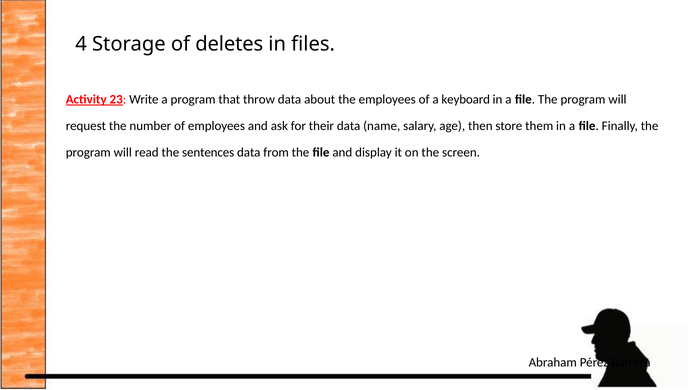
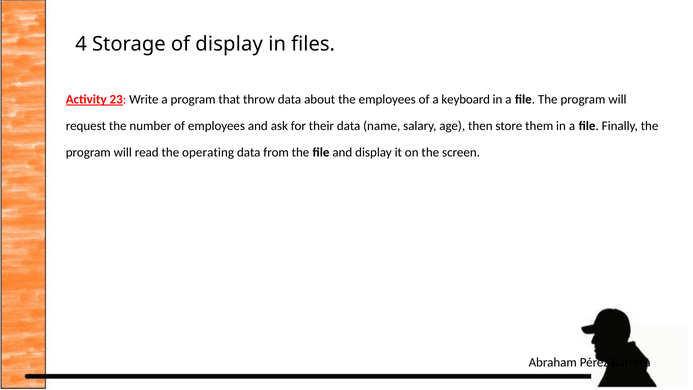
of deletes: deletes -> display (229, 44)
sentences: sentences -> operating (208, 152)
